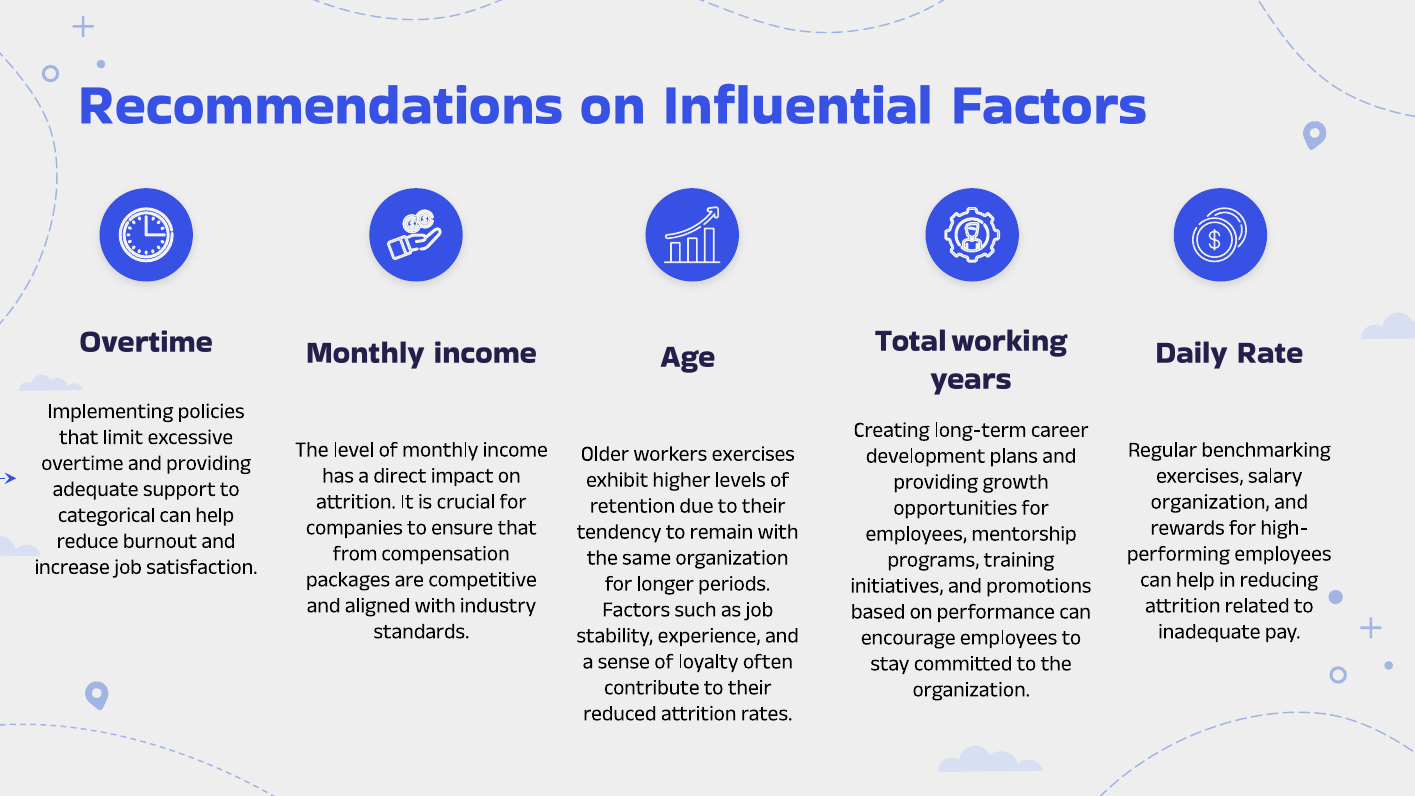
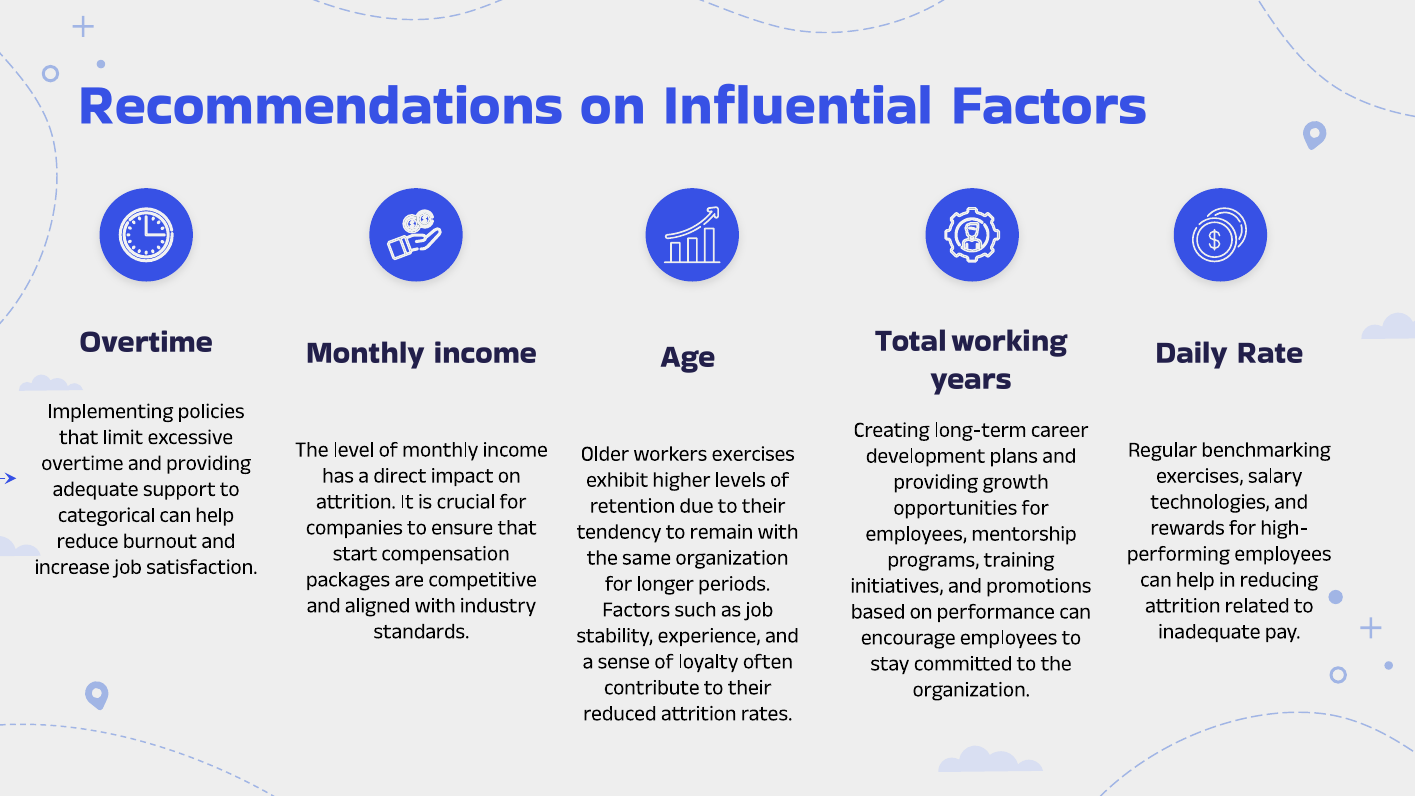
organization: organization -> technologies (1210, 501)
from: from -> start (355, 553)
